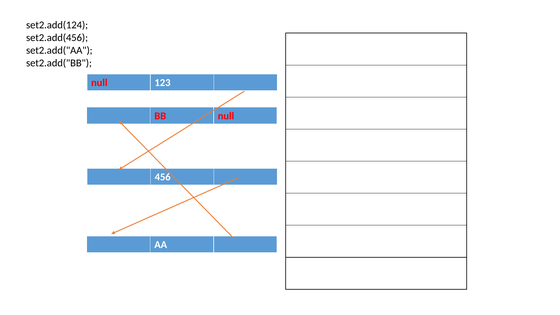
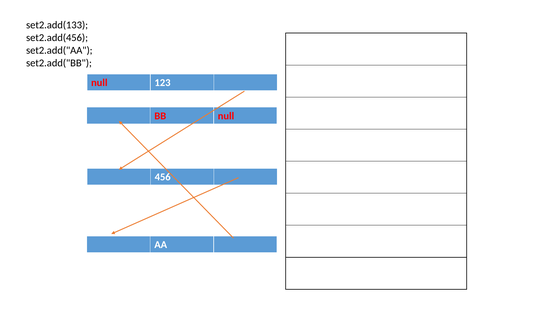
set2.add(124: set2.add(124 -> set2.add(133 (57, 25)
